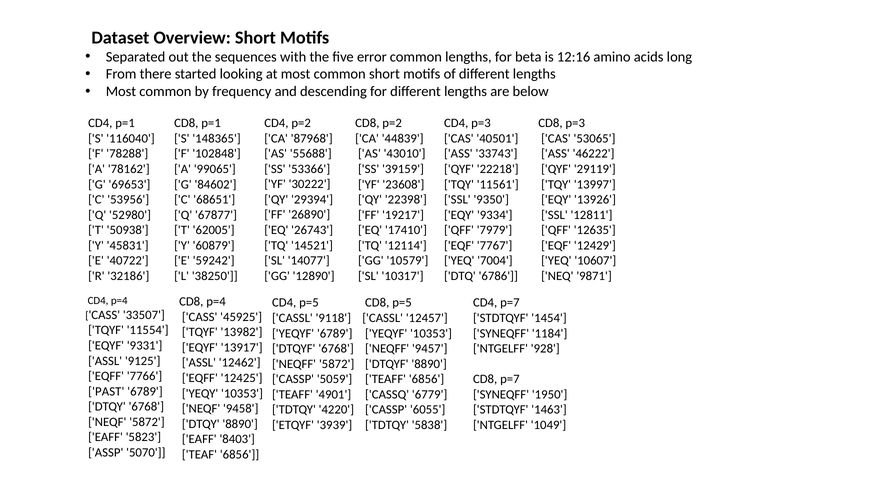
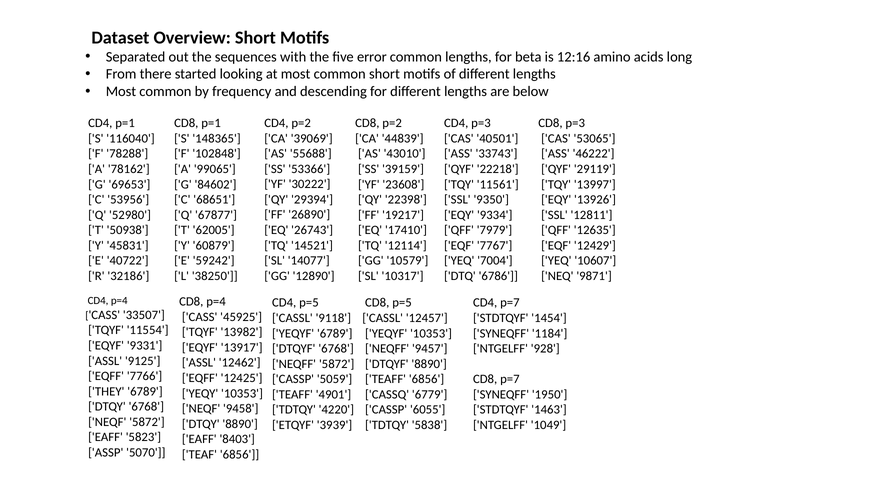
87968: 87968 -> 39069 (312, 138)
PAST: PAST -> THEY (106, 391)
